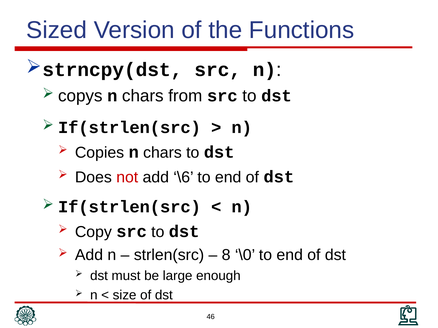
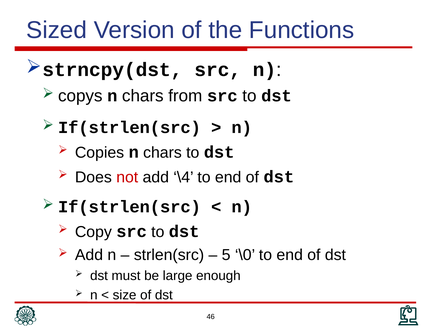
\6: \6 -> \4 (183, 178)
8: 8 -> 5 (226, 255)
